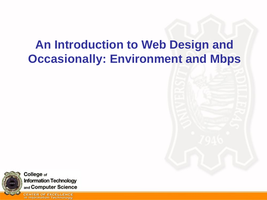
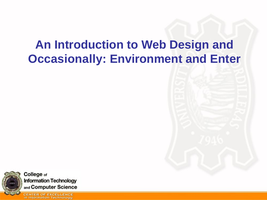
Mbps: Mbps -> Enter (225, 59)
